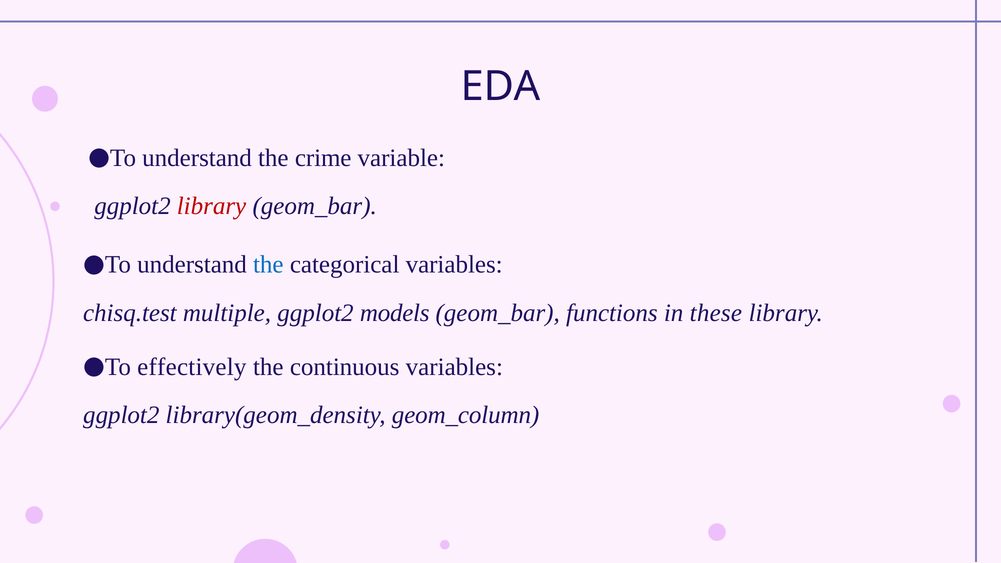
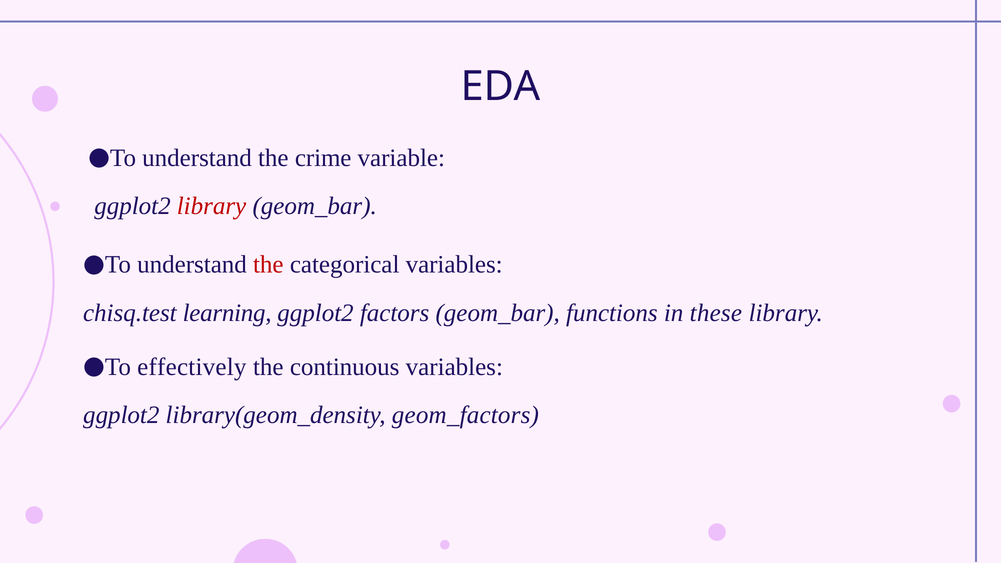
the colour: blue -> red (268, 264)
multiple: multiple -> learning (227, 313)
models: models -> factors (395, 313)
geom_column: geom_column -> geom_factors (465, 415)
